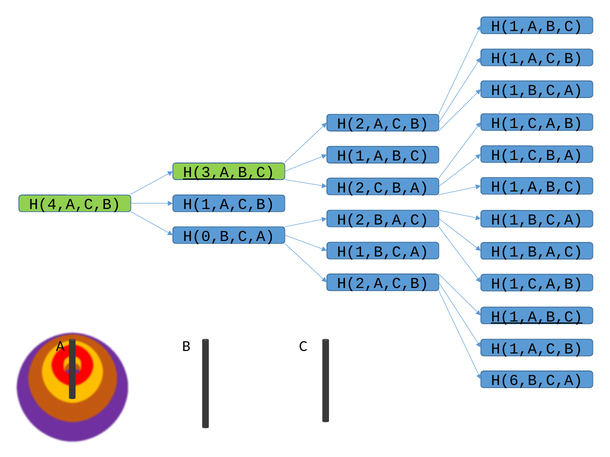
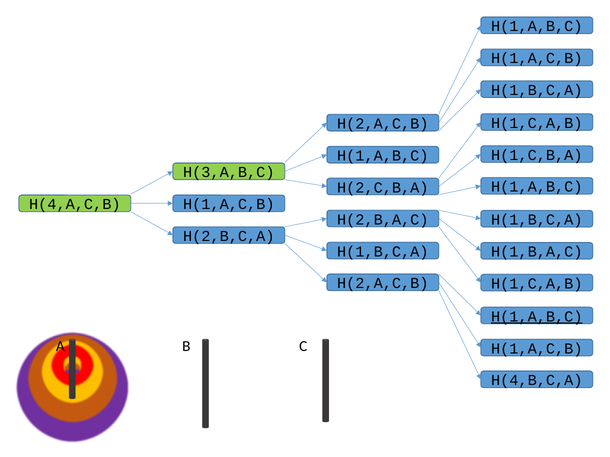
H(3,A,B,C underline: present -> none (229, 173)
H(0,B,C,A: H(0,B,C,A -> H(2,B,C,A (229, 236)
H(6,B,C,A: H(6,B,C,A -> H(4,B,C,A (537, 381)
